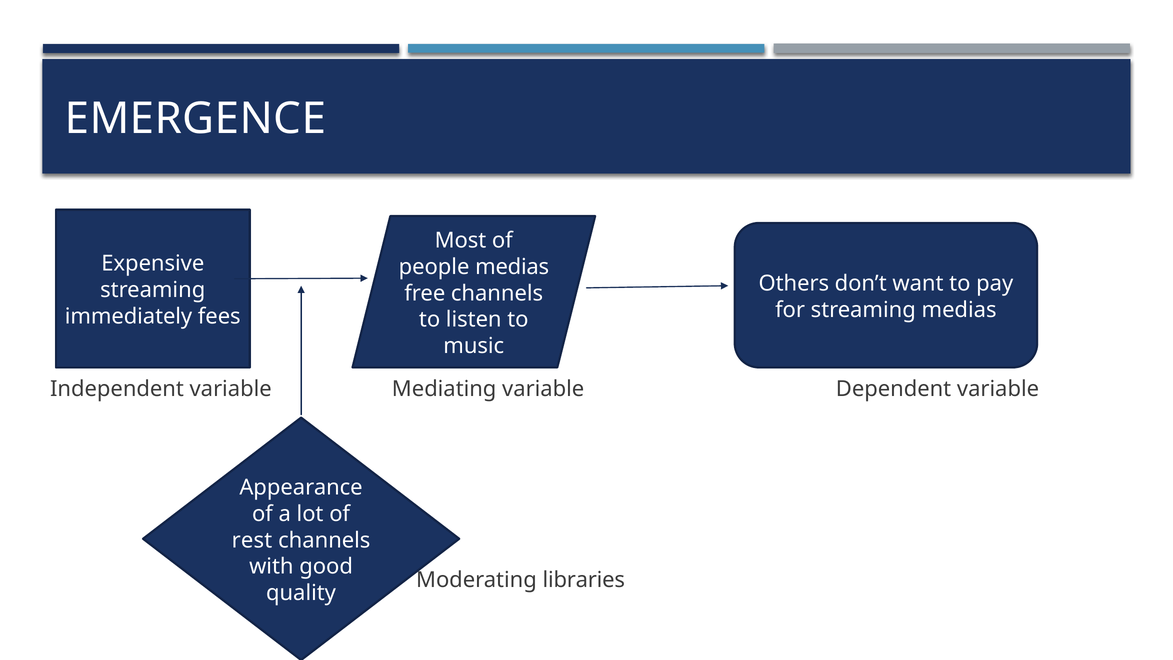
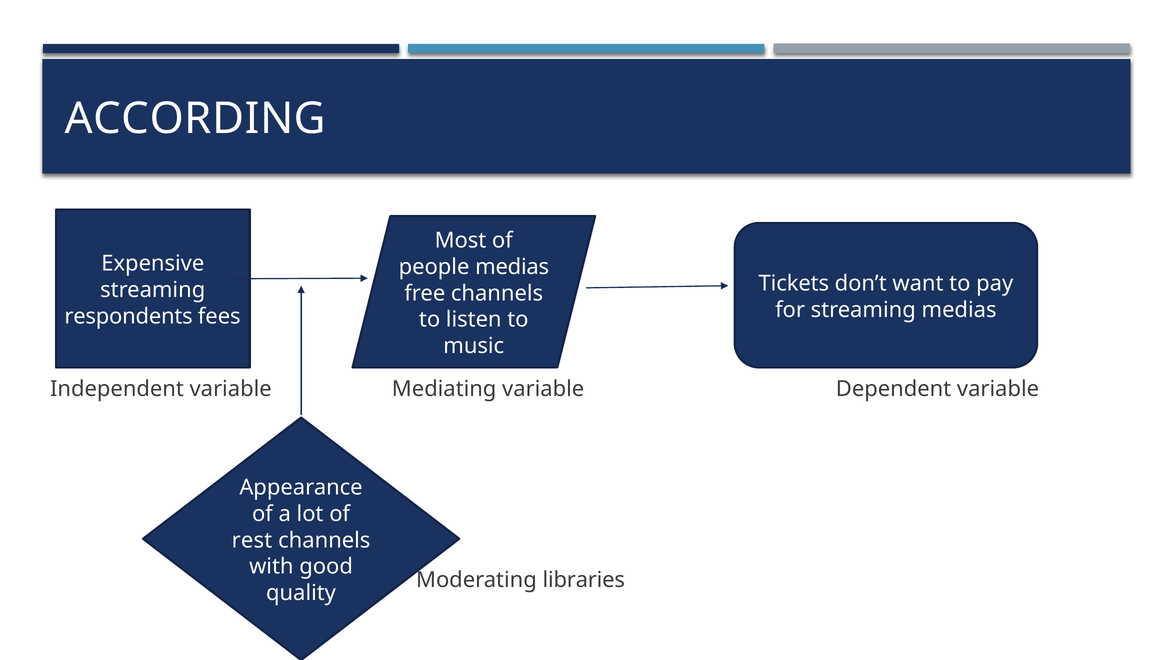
EMERGENCE: EMERGENCE -> ACCORDING (195, 119)
Others: Others -> Tickets (794, 283)
immediately: immediately -> respondents (129, 316)
